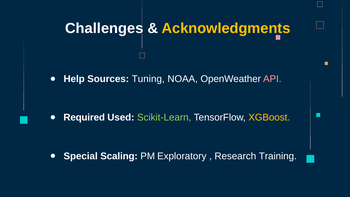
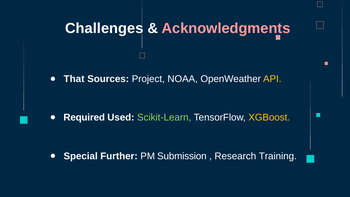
Acknowledgments colour: yellow -> pink (226, 28)
Help: Help -> That (74, 79)
Tuning: Tuning -> Project (148, 79)
API colour: pink -> yellow (272, 79)
Scaling: Scaling -> Further (119, 156)
Exploratory: Exploratory -> Submission (182, 156)
